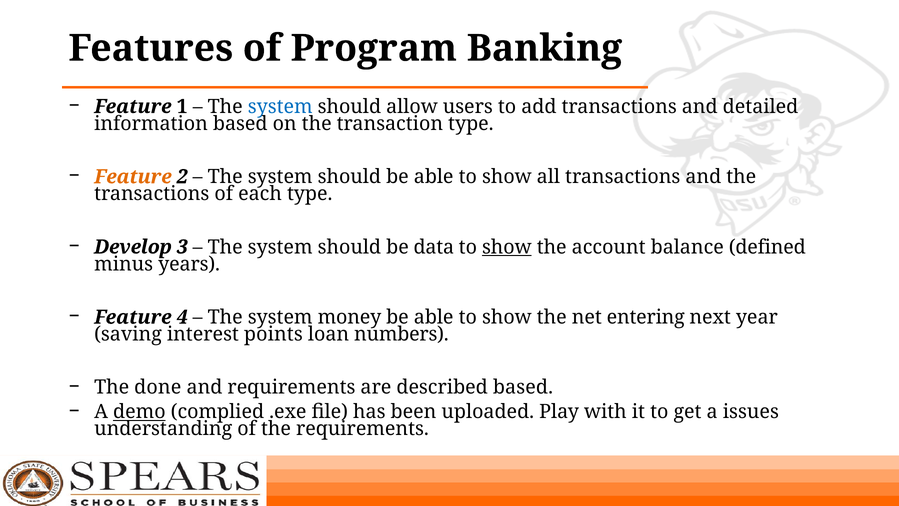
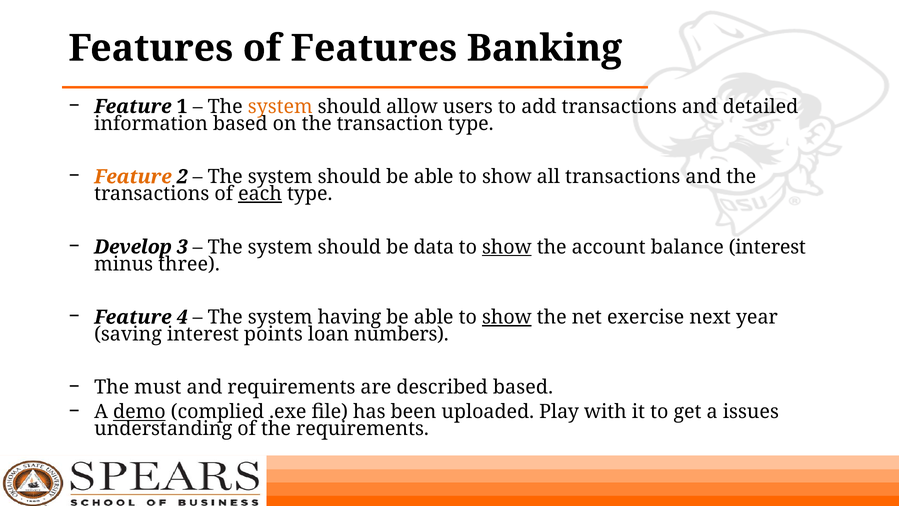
of Program: Program -> Features (374, 48)
system colour: blue -> orange (280, 106)
each underline: none -> present (260, 194)
balance defined: defined -> interest (767, 247)
years: years -> three (189, 264)
money: money -> having (349, 317)
show underline: none -> present (507, 317)
entering: entering -> exercise (646, 317)
done: done -> must (158, 387)
